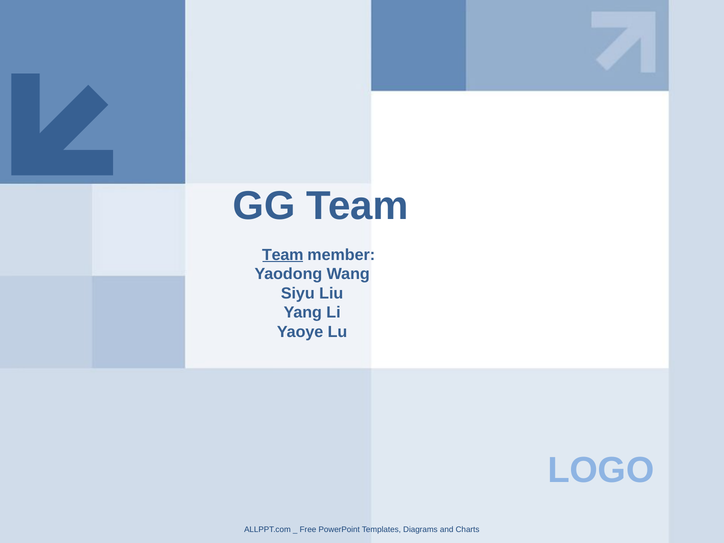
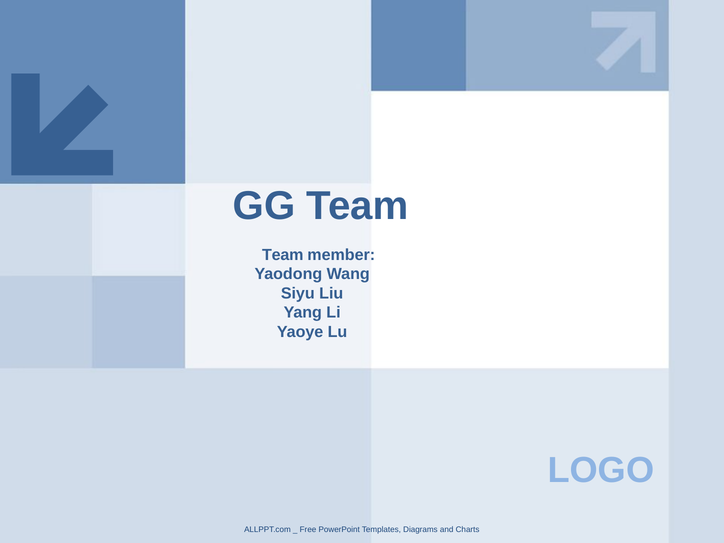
Team underline: present -> none (283, 255)
